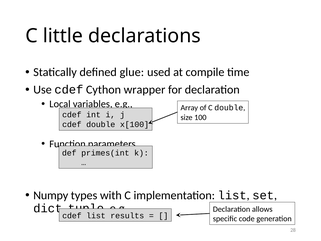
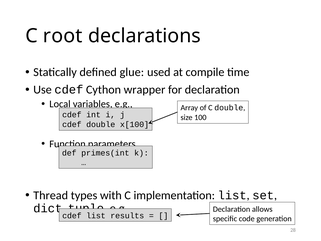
little: little -> root (63, 36)
Numpy: Numpy -> Thread (51, 195)
